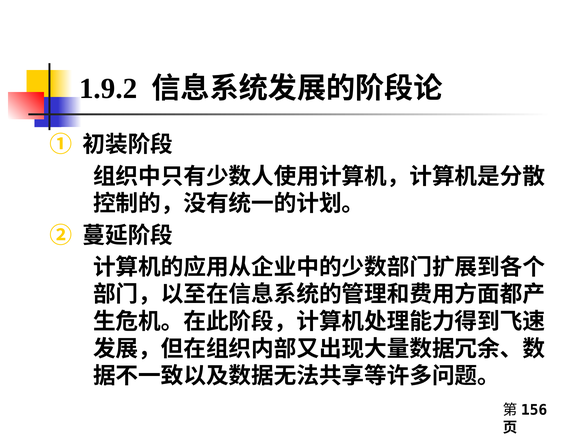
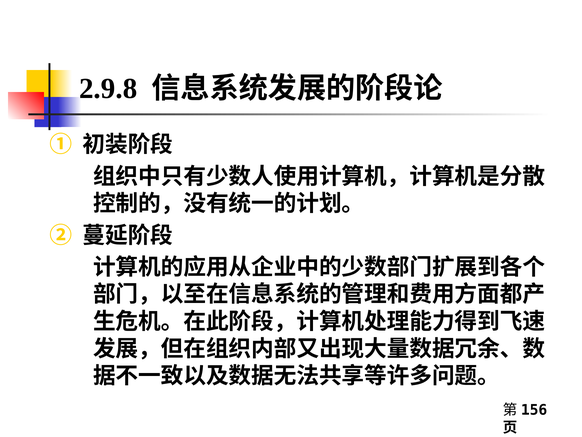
1.9.2: 1.9.2 -> 2.9.8 (108, 88)
